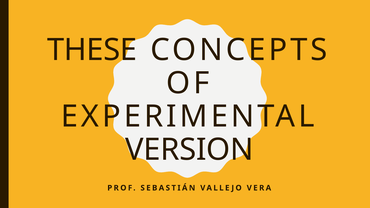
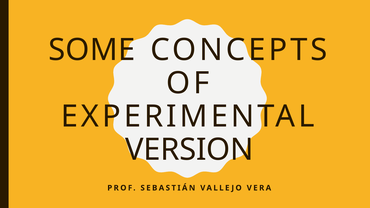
THESE: THESE -> SOME (92, 50)
